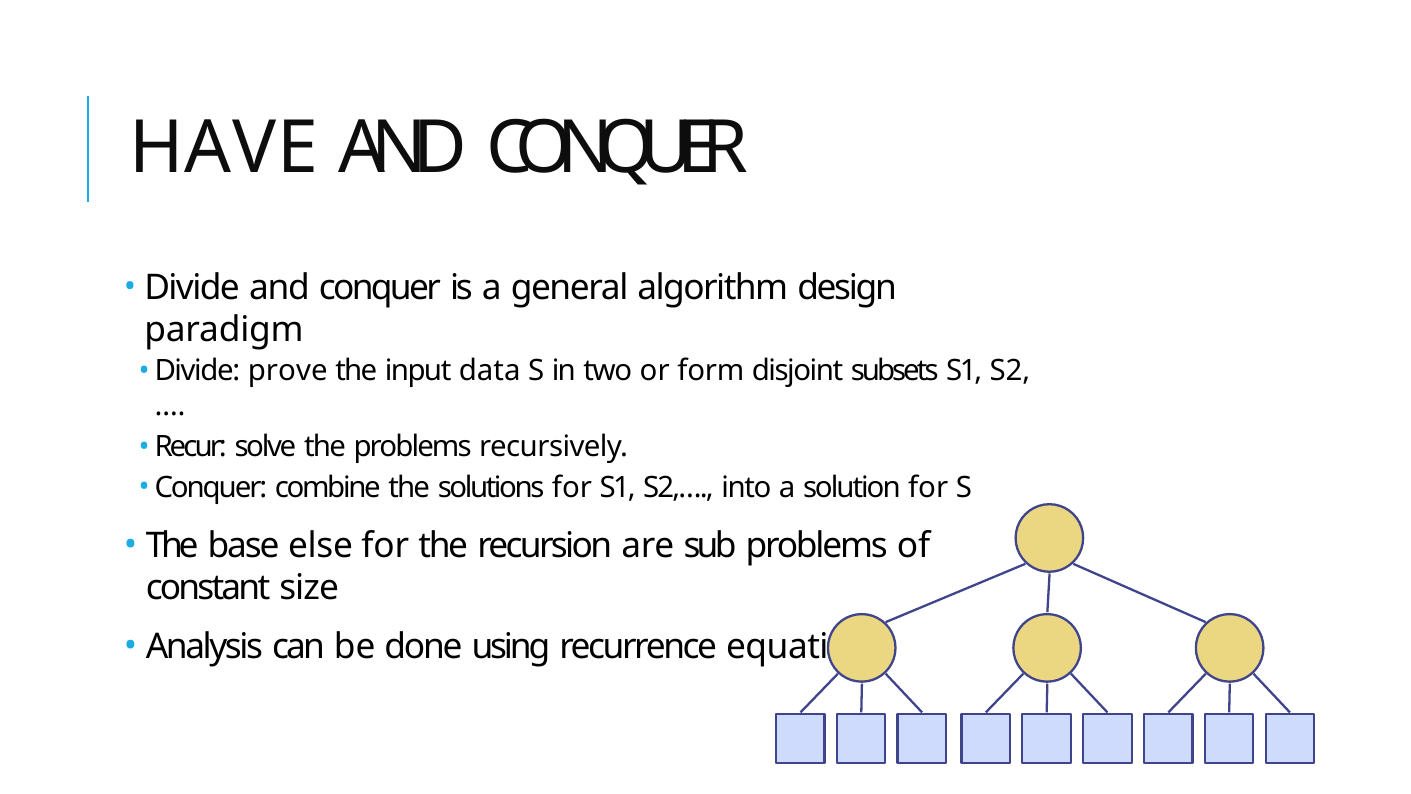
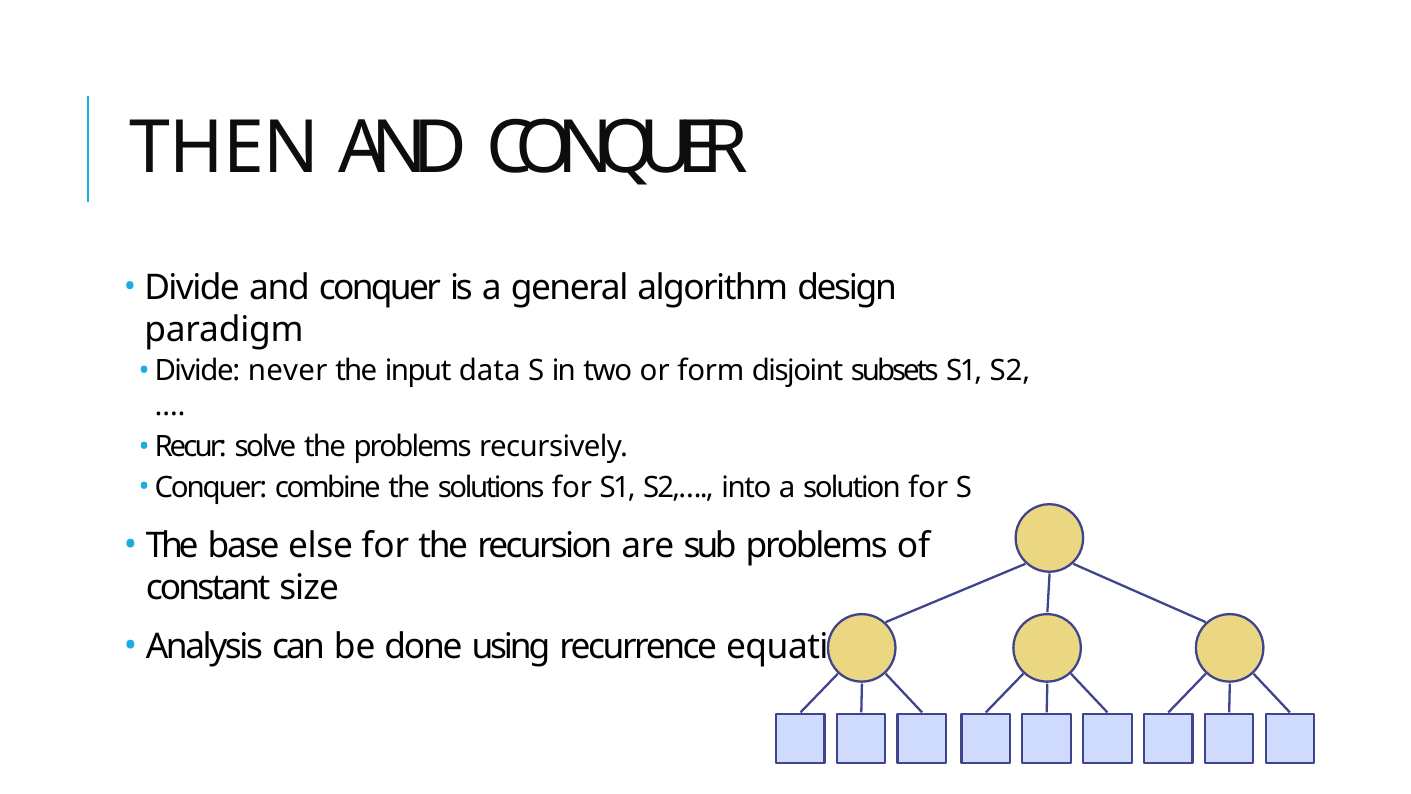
HAVE: HAVE -> THEN (224, 148)
prove: prove -> never (288, 371)
